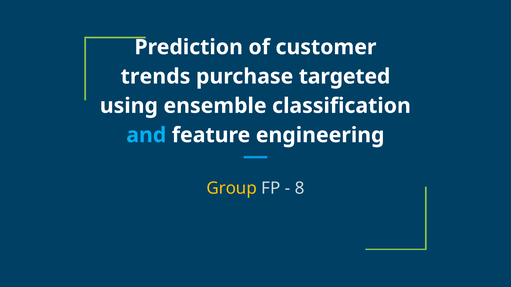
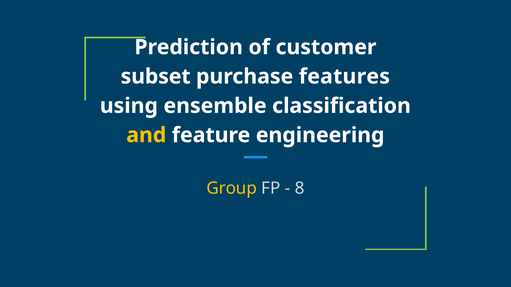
trends: trends -> subset (156, 77)
targeted: targeted -> features (344, 77)
and colour: light blue -> yellow (146, 135)
